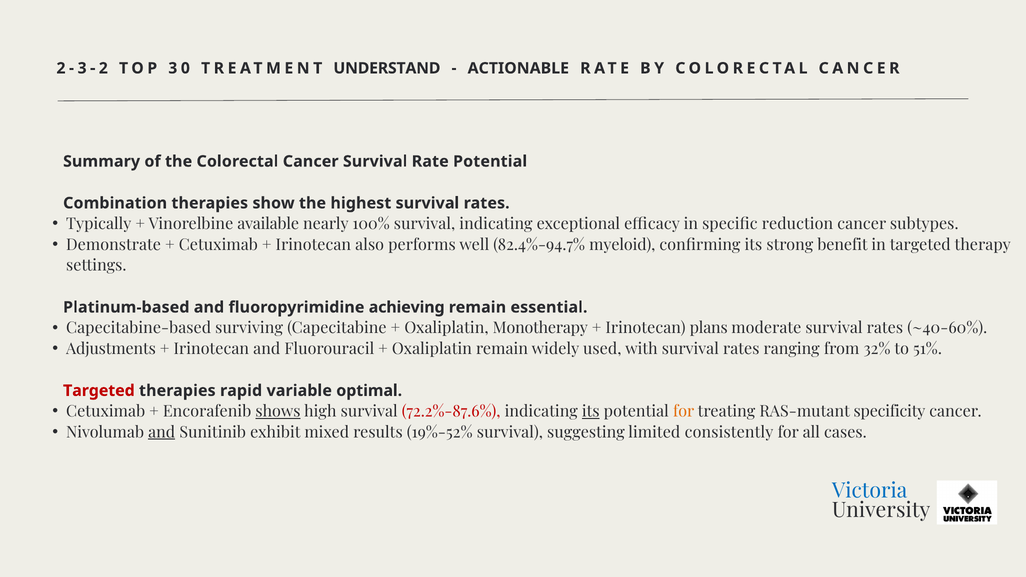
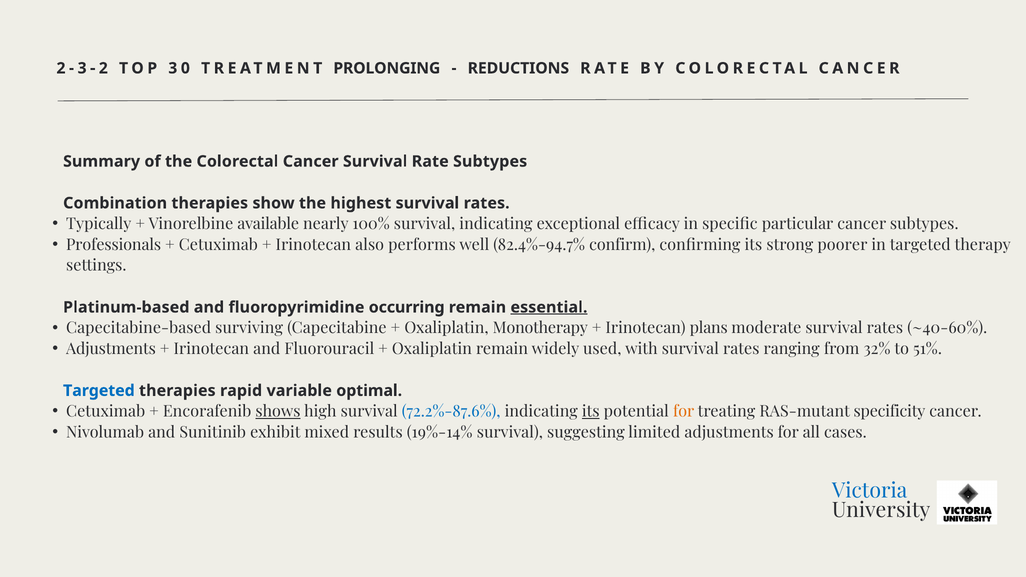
UNDERSTAND: UNDERSTAND -> PROLONGING (387, 68)
ACTIONABLE: ACTIONABLE -> REDUCTIONS (518, 68)
Rate Potential: Potential -> Subtypes (490, 161)
reduction: reduction -> particular (798, 224)
Demonstrate: Demonstrate -> Professionals (114, 245)
myeloid: myeloid -> confirm (622, 245)
benefit: benefit -> poorer (842, 245)
achieving: achieving -> occurring (407, 307)
essential underline: none -> present (549, 307)
Targeted colour: red -> blue (99, 391)
72.2%-87.6% colour: red -> blue (451, 412)
and underline: present -> none (162, 432)
19%-52%: 19%-52% -> 19%-14% (440, 432)
limited consistently: consistently -> adjustments (729, 432)
